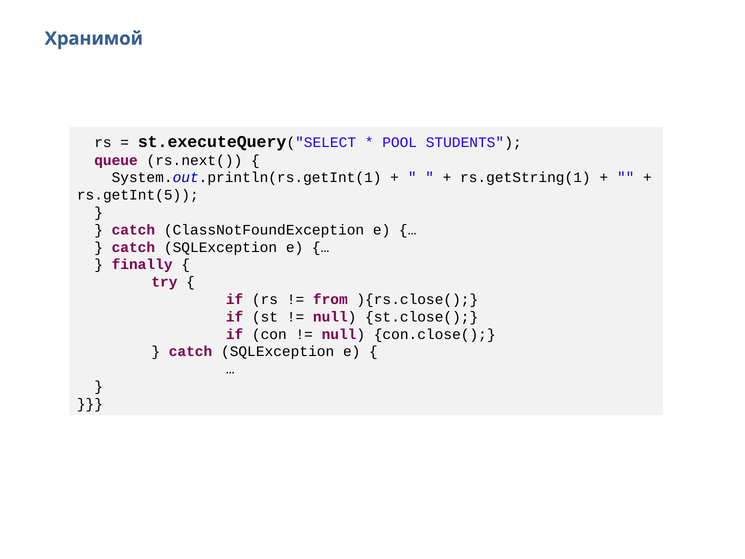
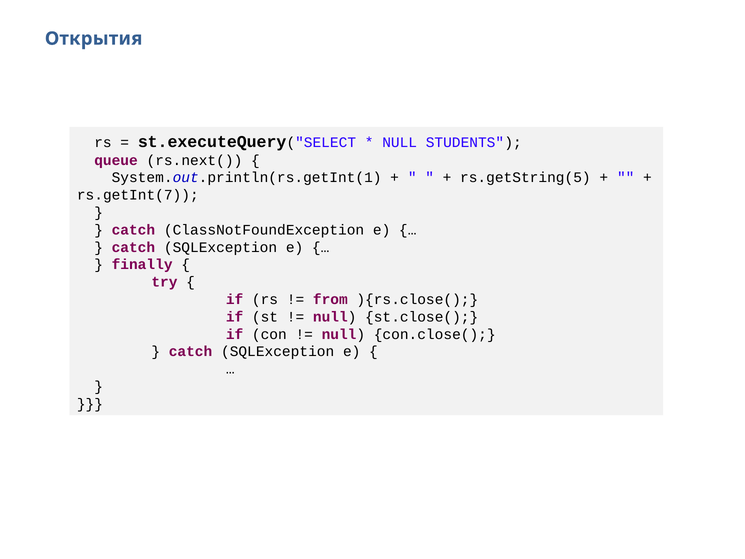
Хранимой: Хранимой -> Открытия (94, 39)
POOL: POOL -> NULL (400, 142)
rs.getString(1: rs.getString(1 -> rs.getString(5 (525, 178)
rs.getInt(5: rs.getInt(5 -> rs.getInt(7 (138, 195)
